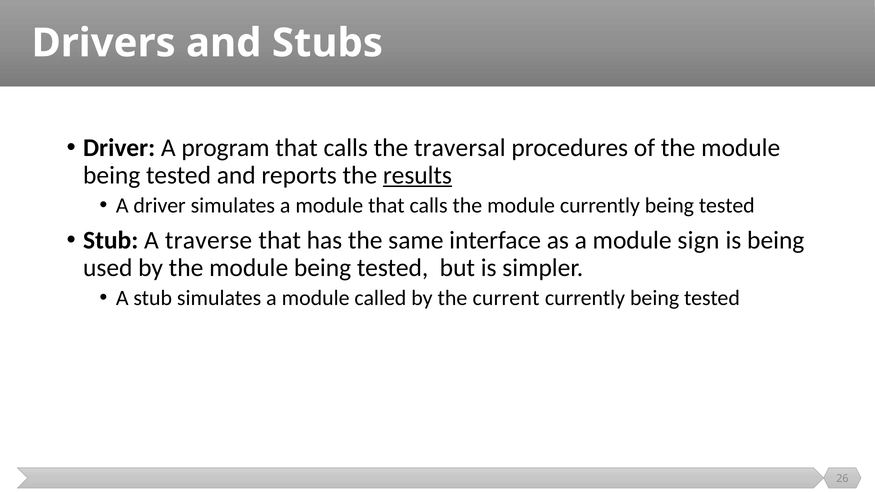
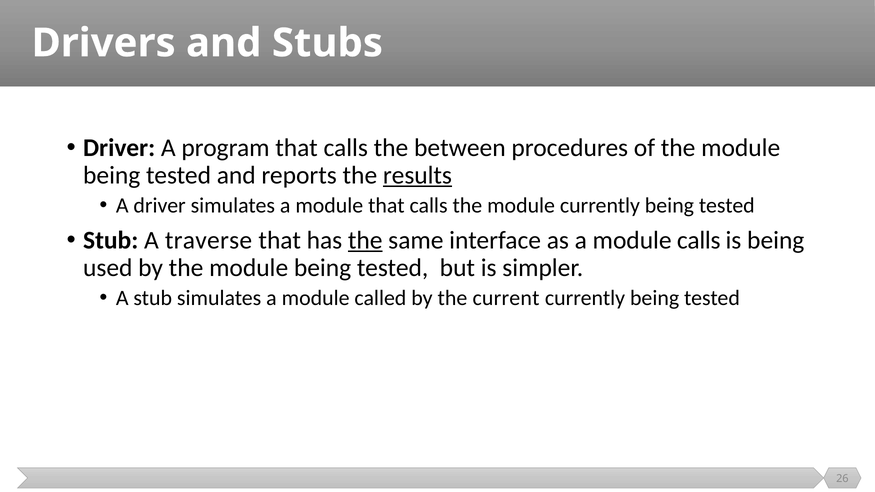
traversal: traversal -> between (460, 148)
the underline: none -> present (365, 240)
module sign: sign -> calls (699, 240)
